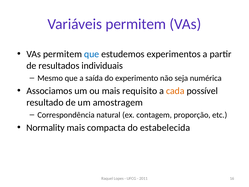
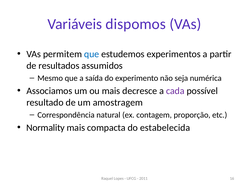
Variáveis permitem: permitem -> dispomos (136, 24)
individuais: individuais -> assumidos (102, 66)
requisito: requisito -> decresce (140, 91)
cada colour: orange -> purple (175, 91)
